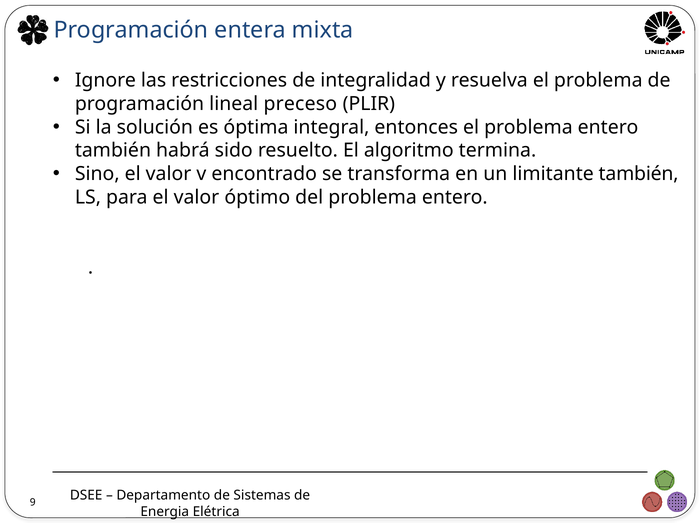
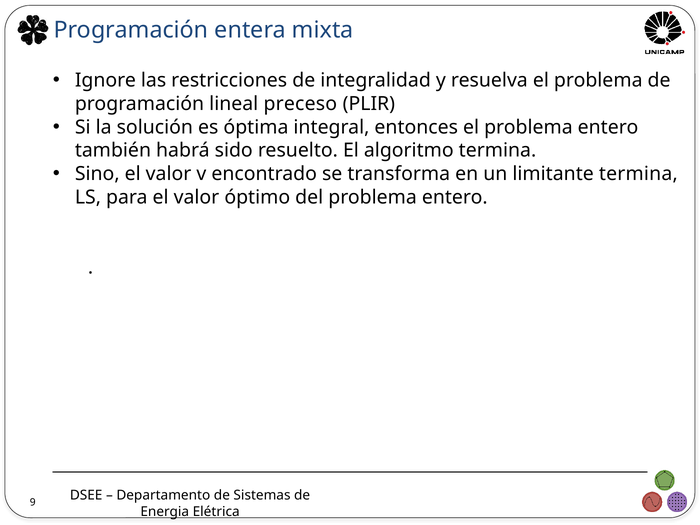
limitante también: también -> termina (638, 174)
